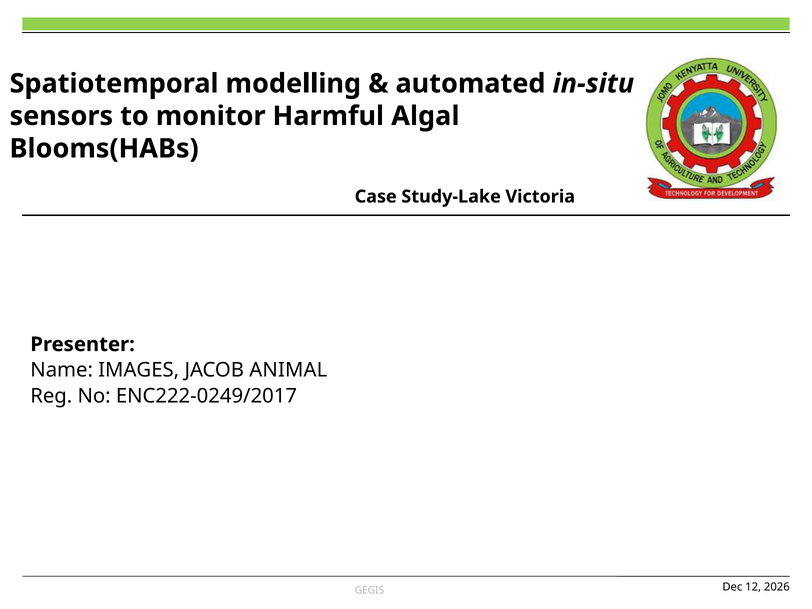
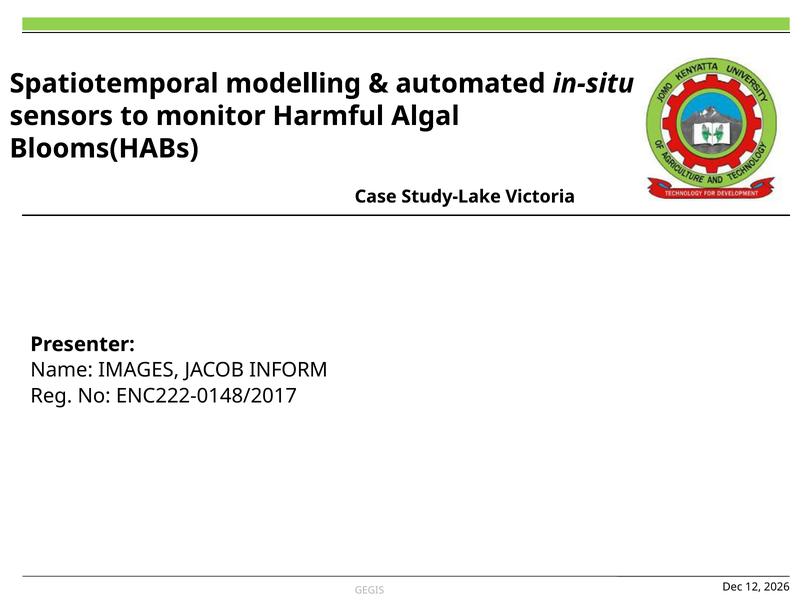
ANIMAL: ANIMAL -> INFORM (288, 370)
ENC222-0249/2017: ENC222-0249/2017 -> ENC222-0148/2017 (206, 396)
